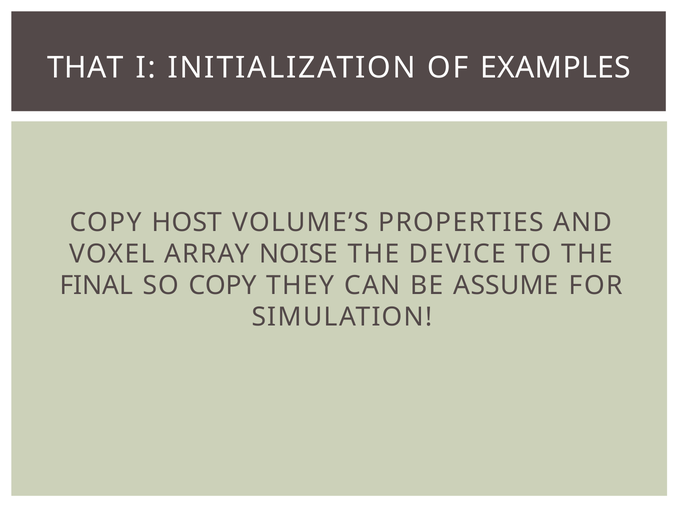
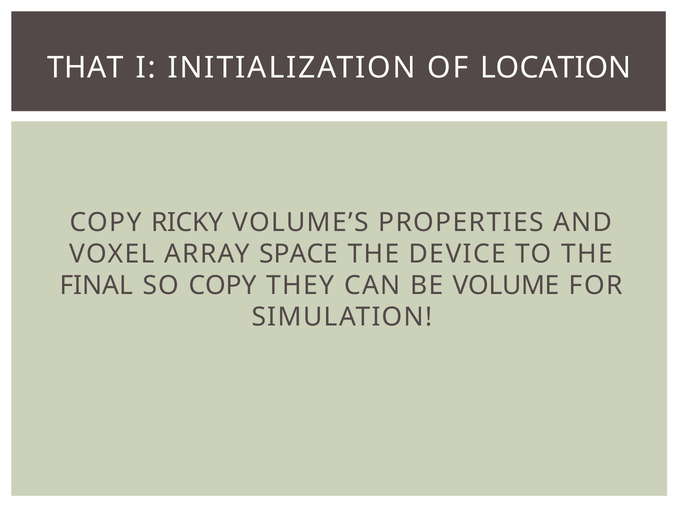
EXAMPLES: EXAMPLES -> LOCATION (556, 68)
HOST: HOST -> RICKY (187, 223)
NOISE: NOISE -> SPACE (299, 254)
ASSUME: ASSUME -> VOLUME (506, 286)
